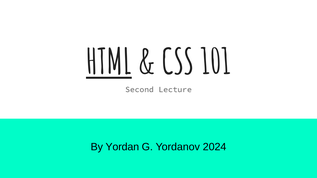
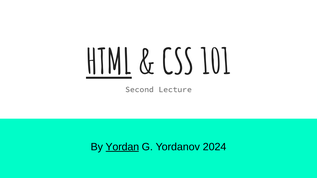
Yordan underline: none -> present (122, 147)
